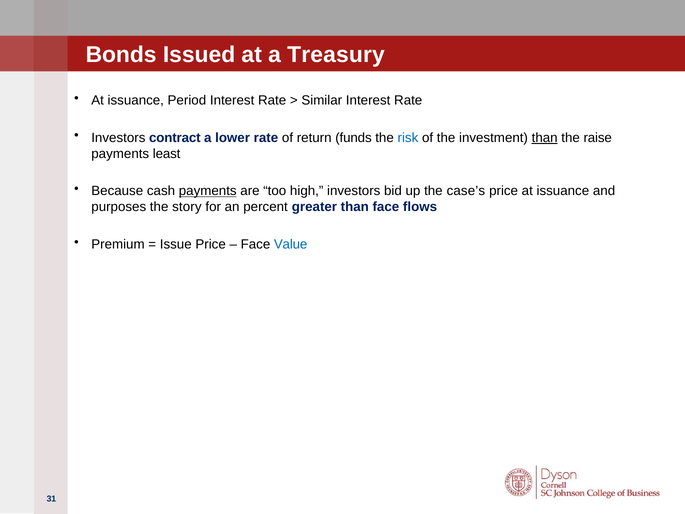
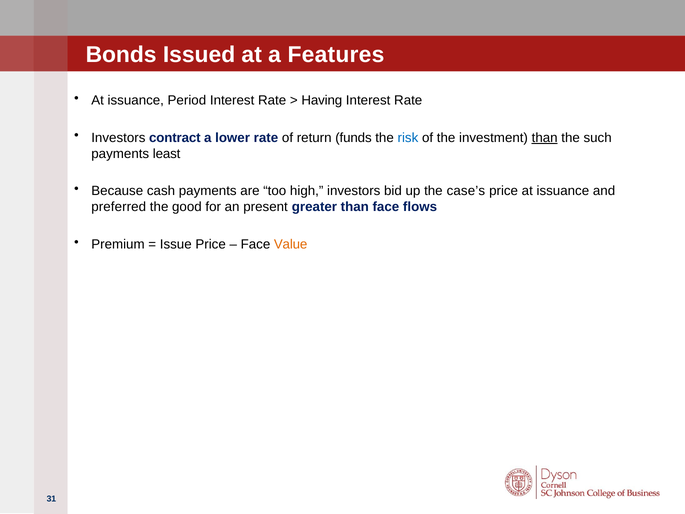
Treasury: Treasury -> Features (336, 55)
Similar: Similar -> Having (322, 100)
raise: raise -> such (598, 138)
payments underline: present -> none (208, 191)
purposes: purposes -> preferred (119, 207)
story: story -> good (187, 207)
percent: percent -> present (266, 207)
Value colour: blue -> orange (291, 244)
